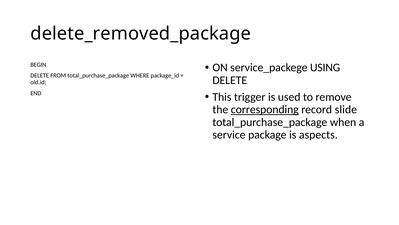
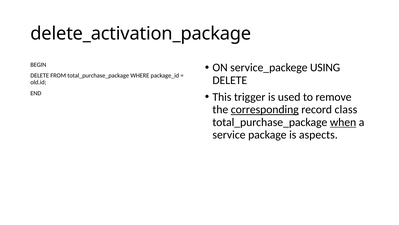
delete_removed_package: delete_removed_package -> delete_activation_package (141, 34)
slide: slide -> class (346, 109)
when underline: none -> present (343, 122)
